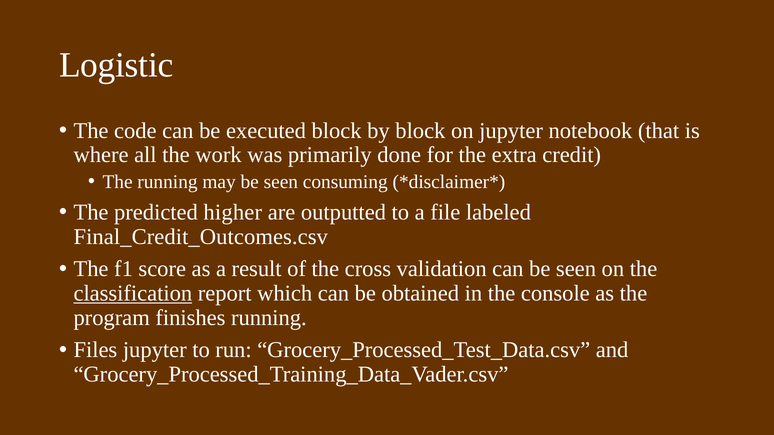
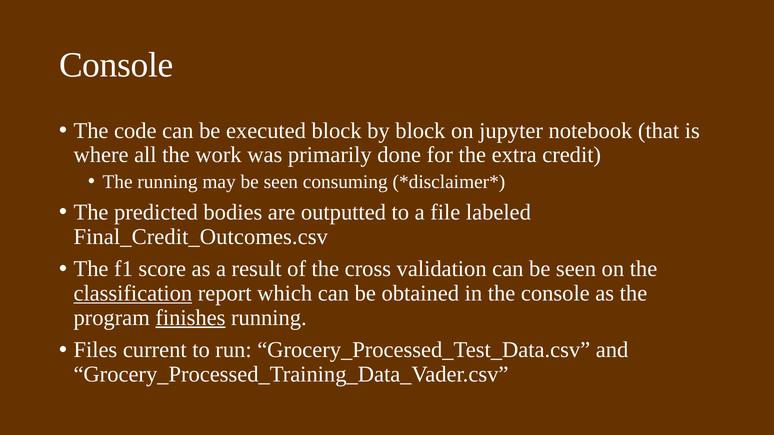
Logistic: Logistic -> Console (116, 65)
higher: higher -> bodies (233, 212)
finishes underline: none -> present (190, 318)
Files jupyter: jupyter -> current (155, 350)
